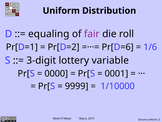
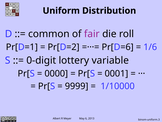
equaling: equaling -> common (49, 34)
3-digit: 3-digit -> 0-digit (41, 60)
